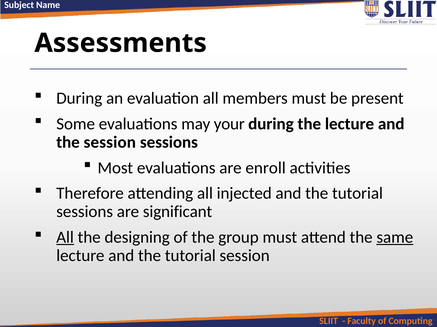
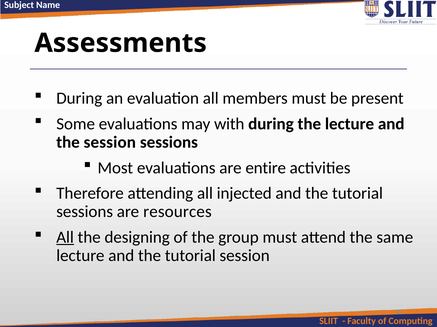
your: your -> with (229, 124)
enroll: enroll -> entire (266, 168)
significant: significant -> resources (177, 212)
same underline: present -> none (395, 238)
